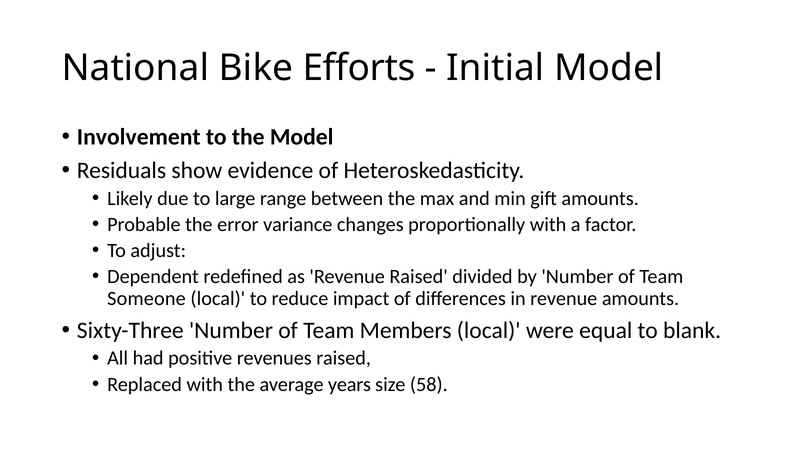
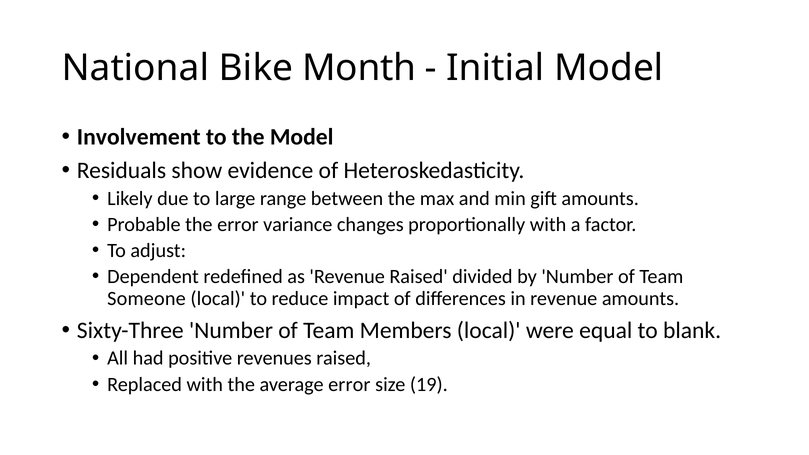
Efforts: Efforts -> Month (359, 68)
average years: years -> error (349, 384)
58: 58 -> 19 (429, 384)
